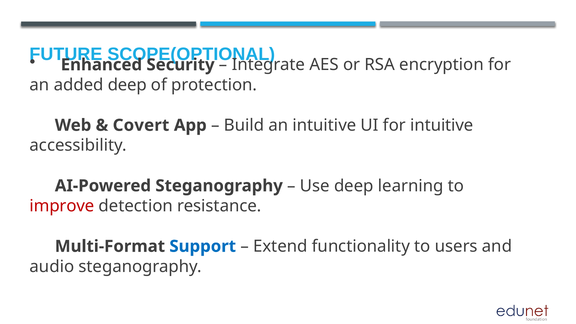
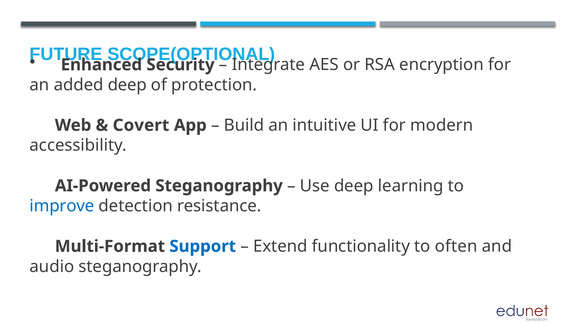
for intuitive: intuitive -> modern (442, 125)
improve colour: red -> blue (62, 206)
users: users -> often (456, 246)
